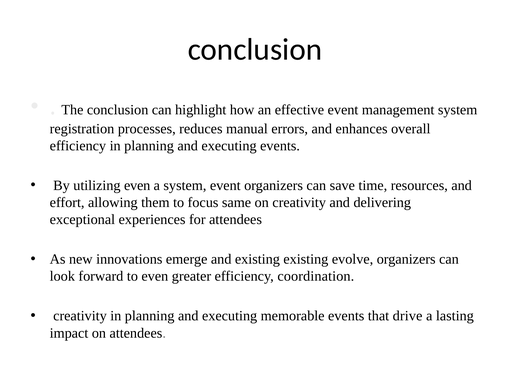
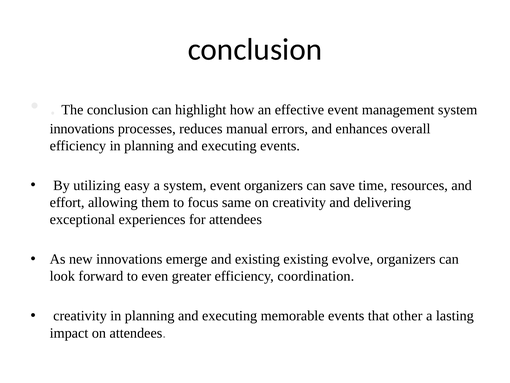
registration: registration -> innovations (82, 129)
utilizing even: even -> easy (137, 185)
drive: drive -> other (408, 316)
